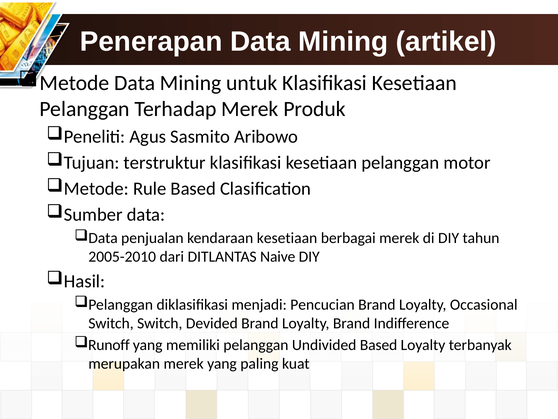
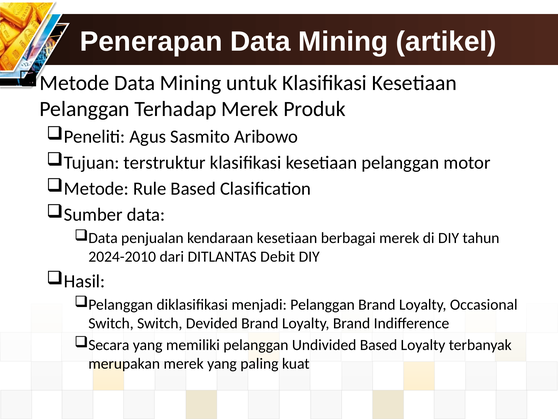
2005-2010: 2005-2010 -> 2024-2010 (122, 257)
Naive: Naive -> Debit (278, 257)
menjadi Pencucian: Pencucian -> Pelanggan (323, 304)
Runoff: Runoff -> Secara (109, 345)
